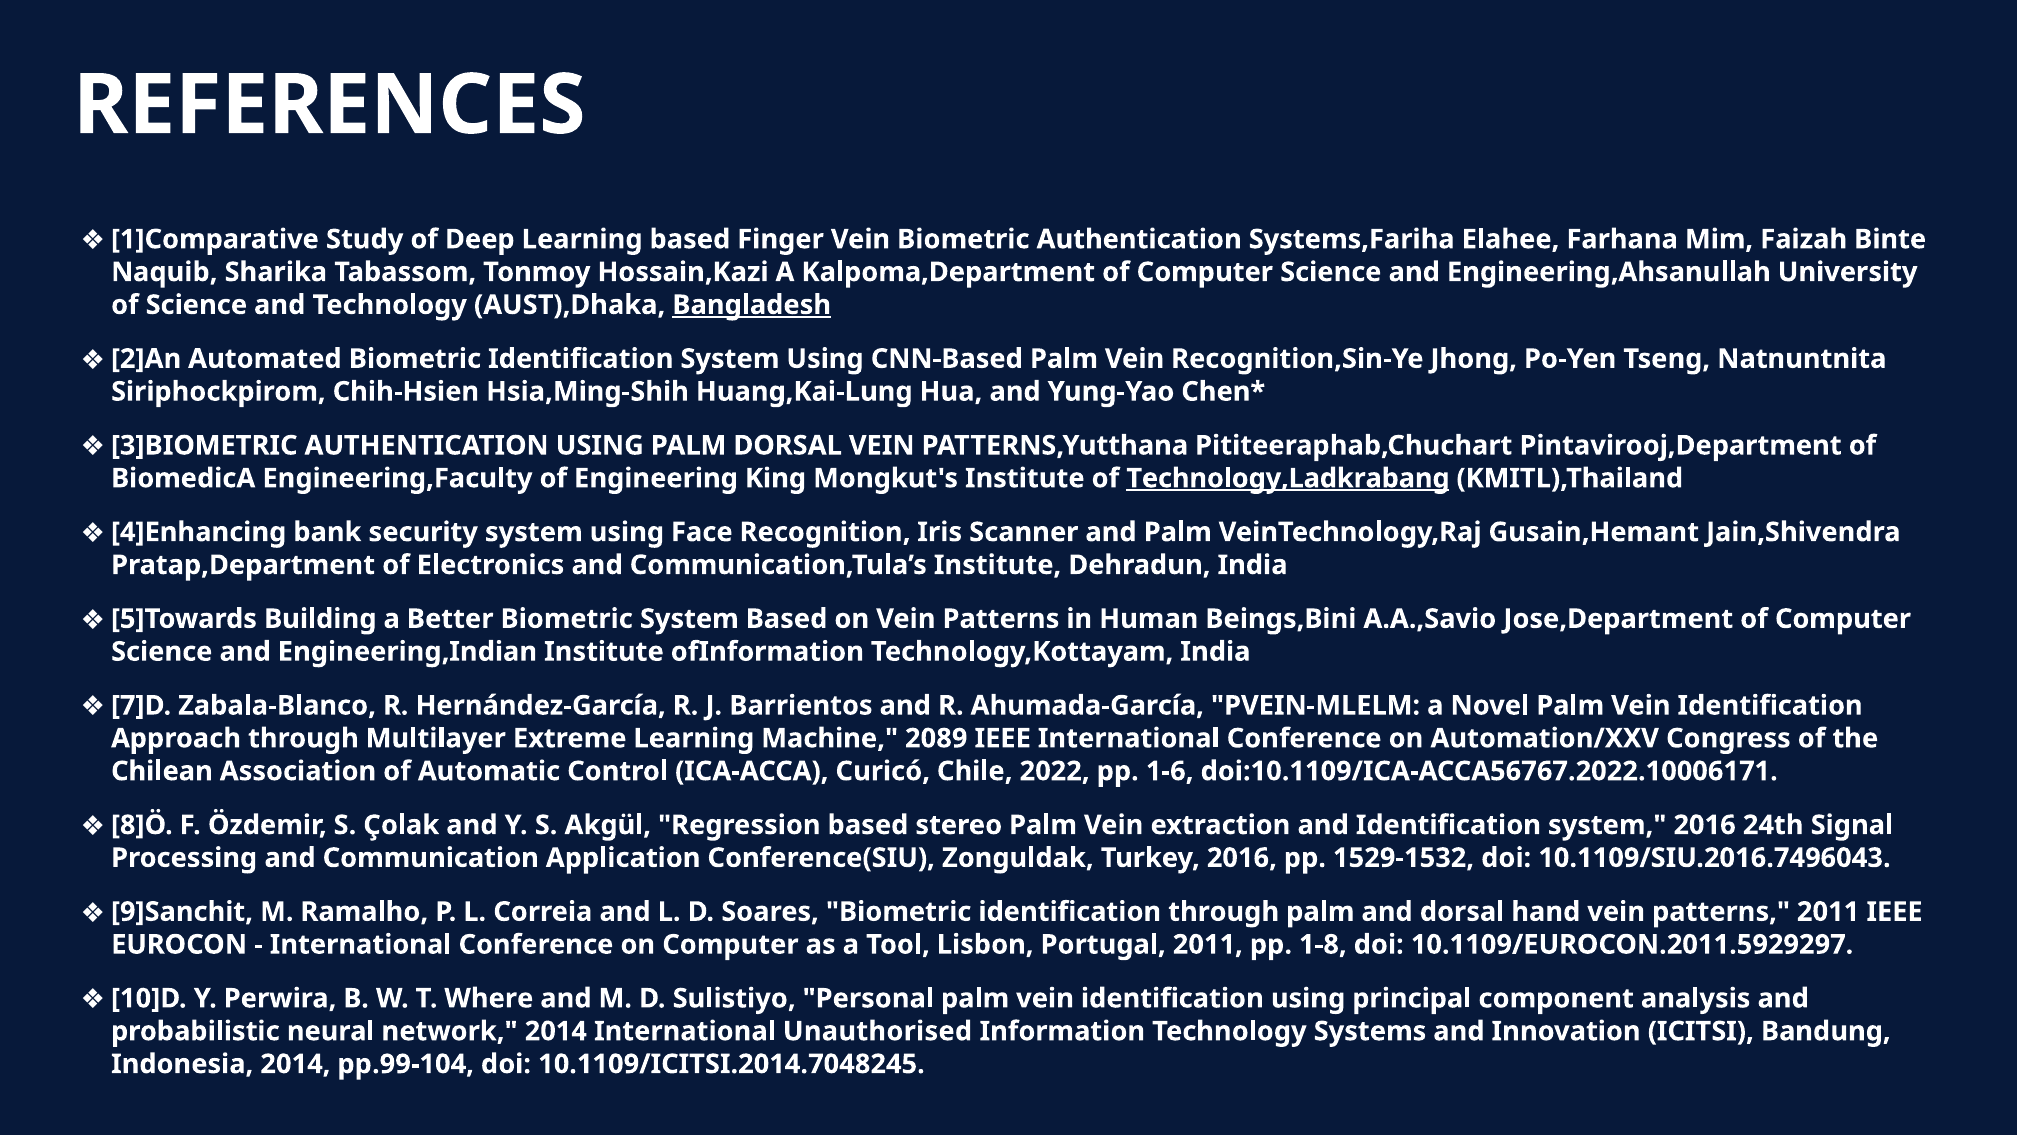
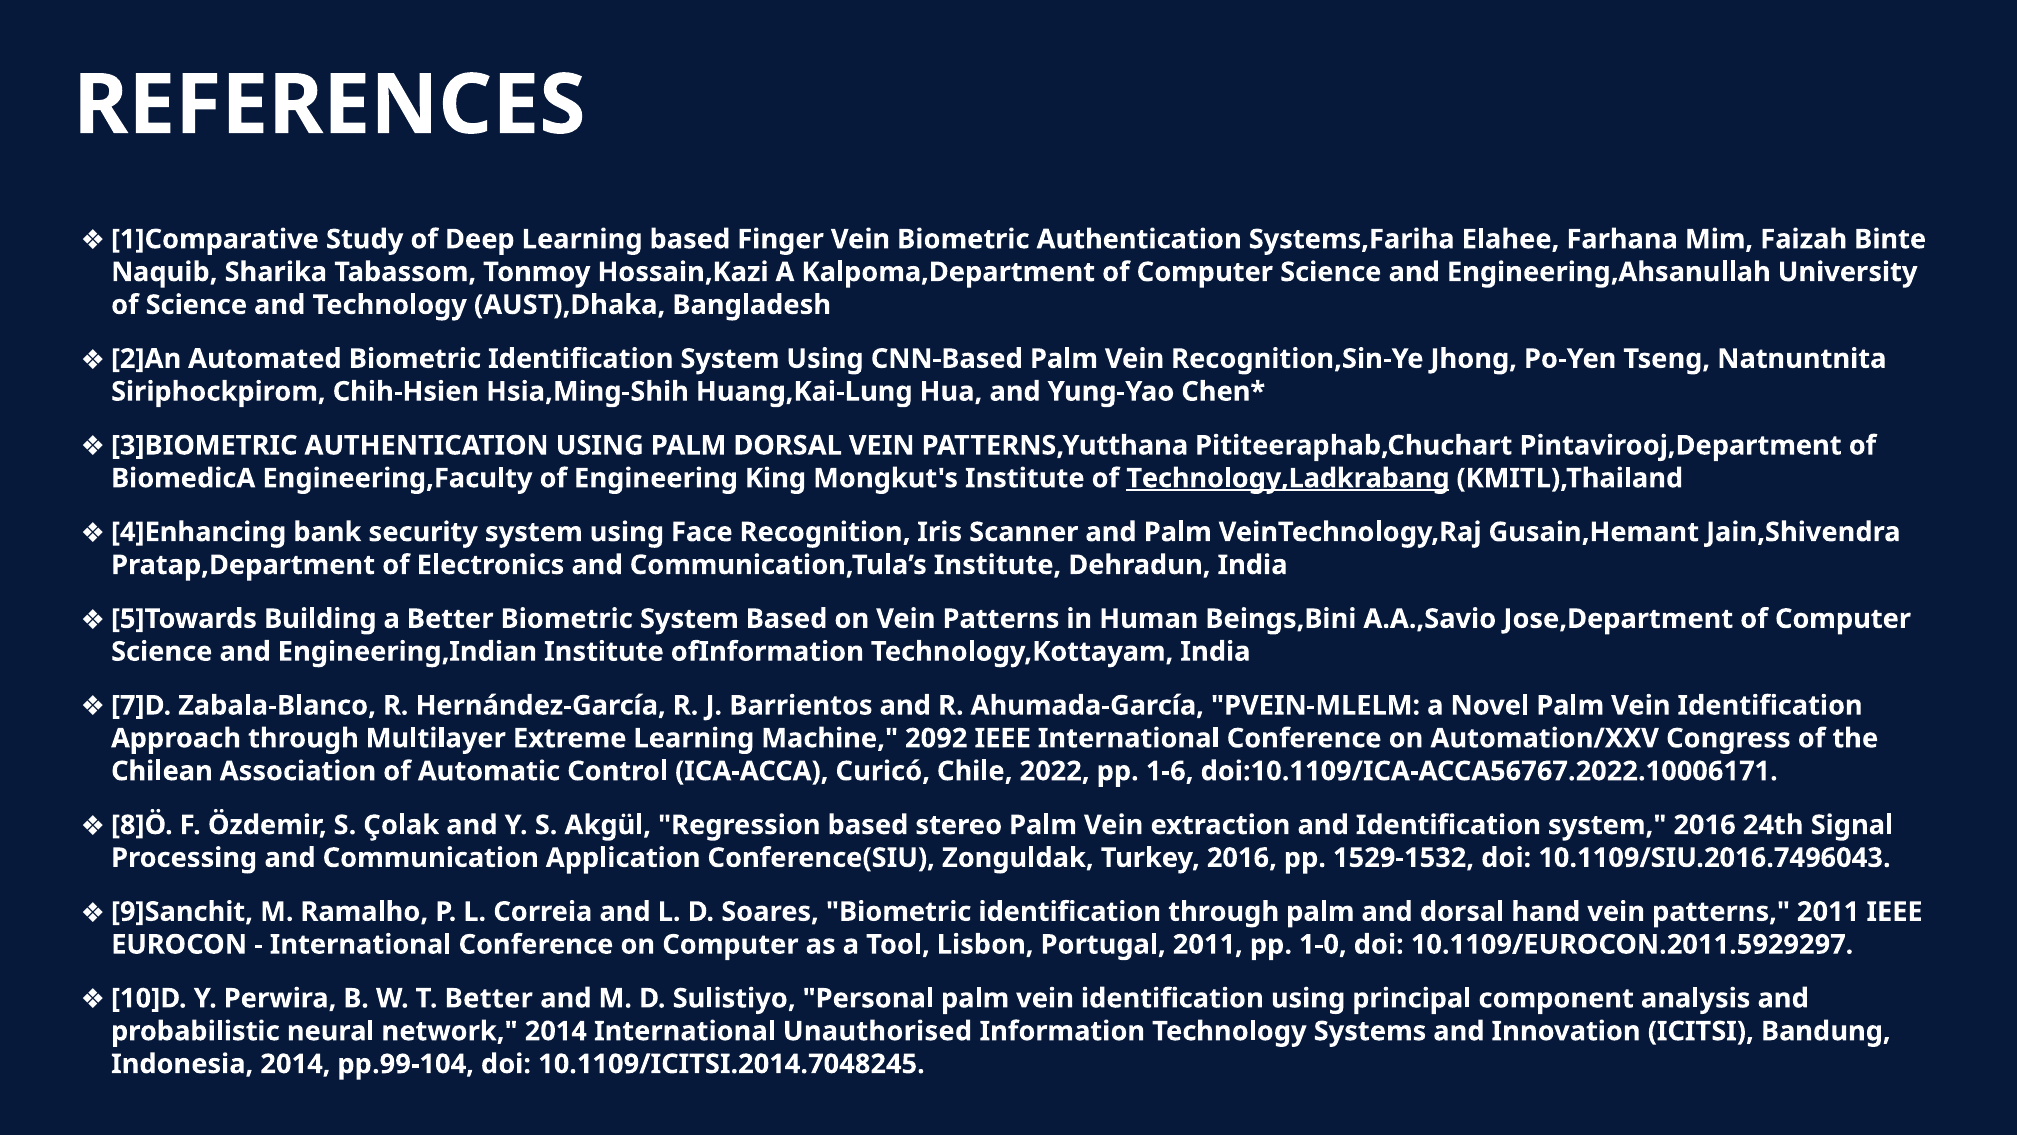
Bangladesh underline: present -> none (752, 305)
2089: 2089 -> 2092 (936, 738)
1-8: 1-8 -> 1-0 (1323, 944)
T Where: Where -> Better (489, 998)
